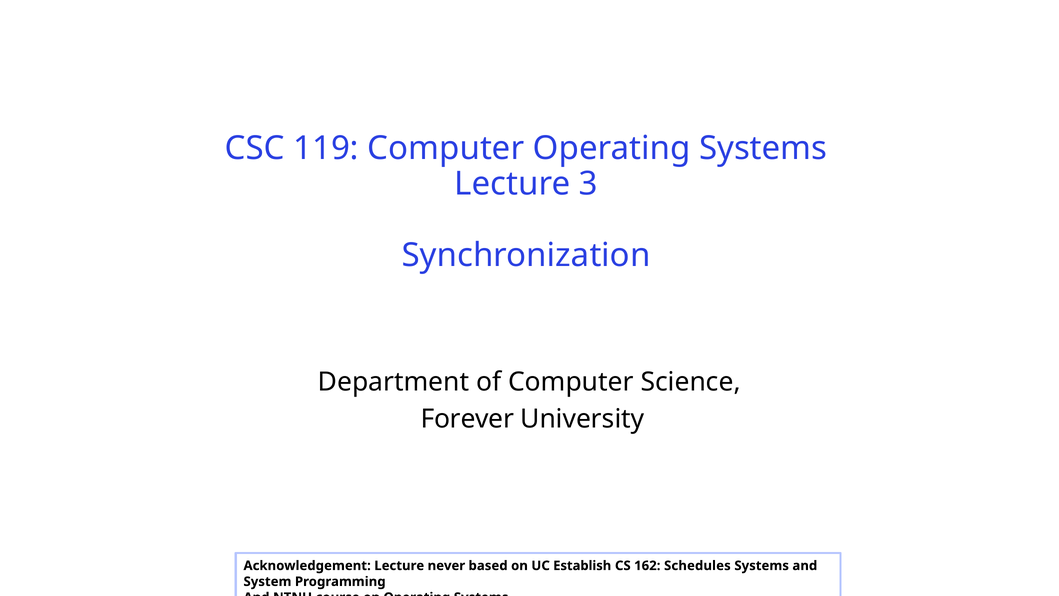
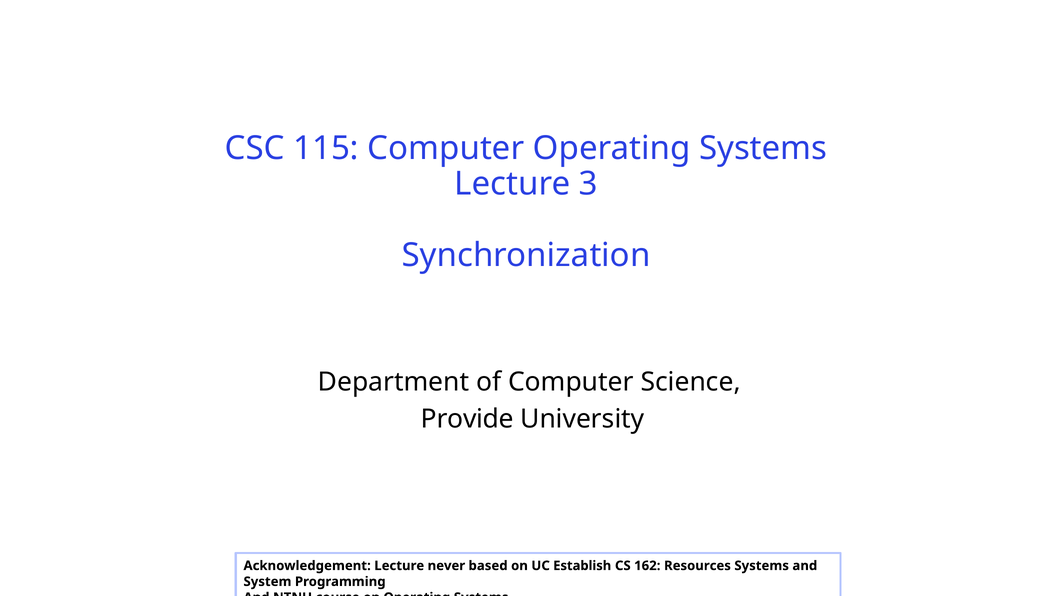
119: 119 -> 115 (326, 148)
Forever: Forever -> Provide (467, 419)
Schedules: Schedules -> Resources (697, 565)
